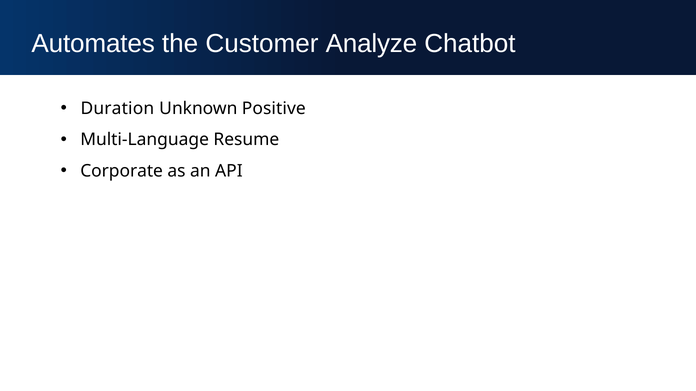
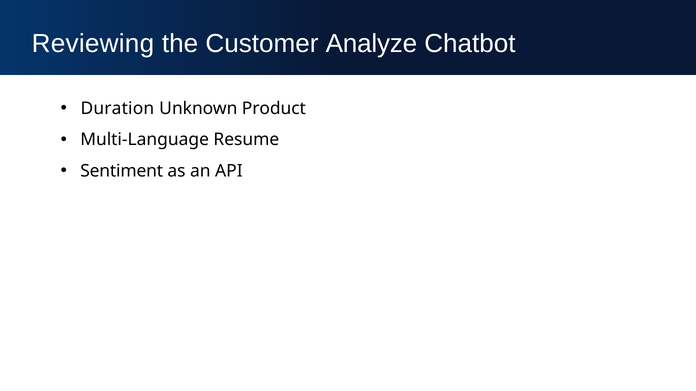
Automates: Automates -> Reviewing (93, 44)
Positive: Positive -> Product (274, 109)
Corporate: Corporate -> Sentiment (122, 171)
